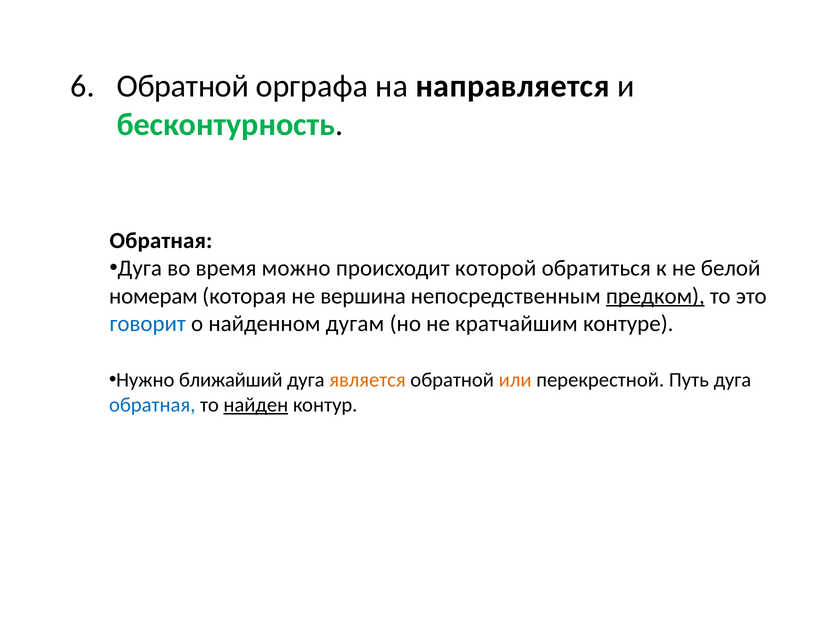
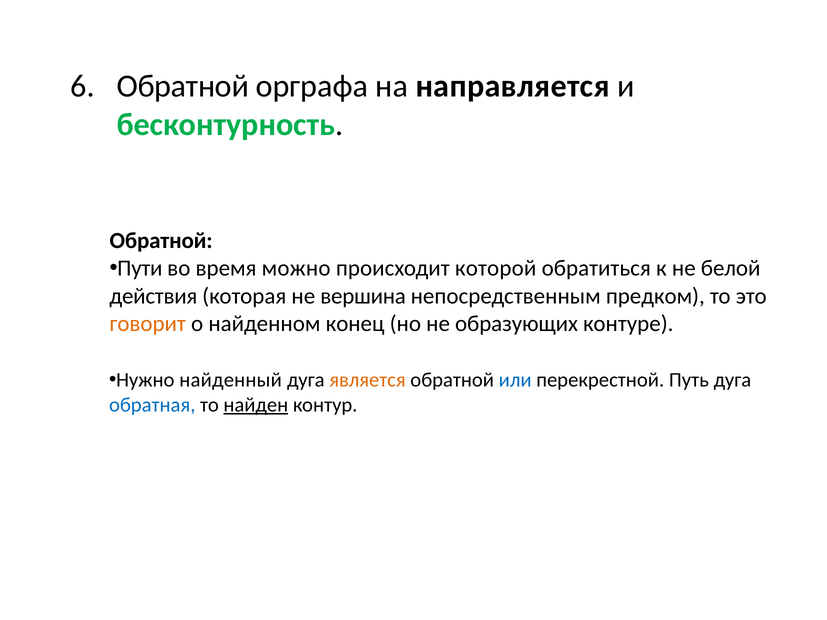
Обратная: Обратная -> Обратной (161, 241)
Дуга: Дуга -> Пути (140, 269)
номерам: номерам -> действия (153, 296)
предком underline: present -> none (655, 296)
говорит colour: blue -> orange (148, 324)
дугам: дугам -> конец (355, 324)
кратчайшим: кратчайшим -> образующих (517, 324)
ближайший: ближайший -> найденный (231, 380)
или colour: orange -> blue (515, 380)
